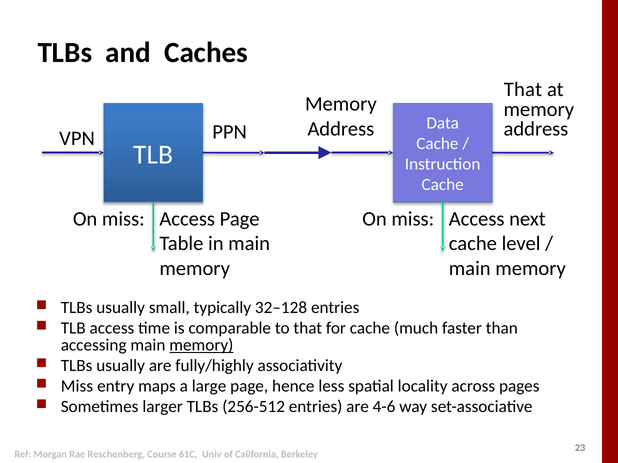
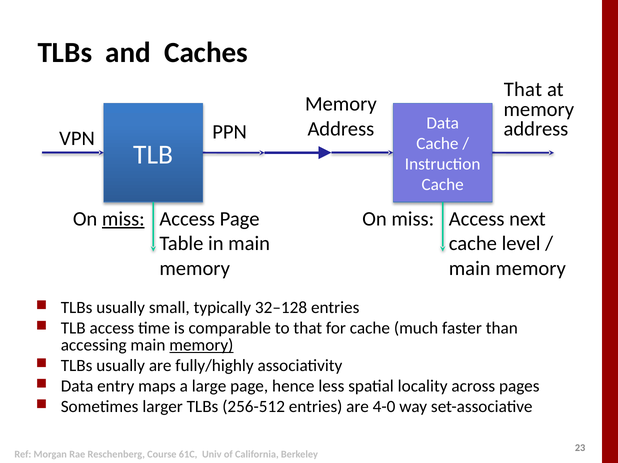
miss underline: none -> present (123, 219)
Miss: Miss -> Data (77, 386)
4-6: 4-6 -> 4-0 (384, 407)
